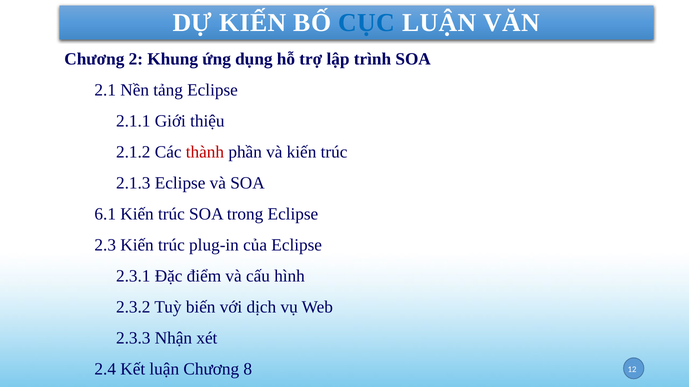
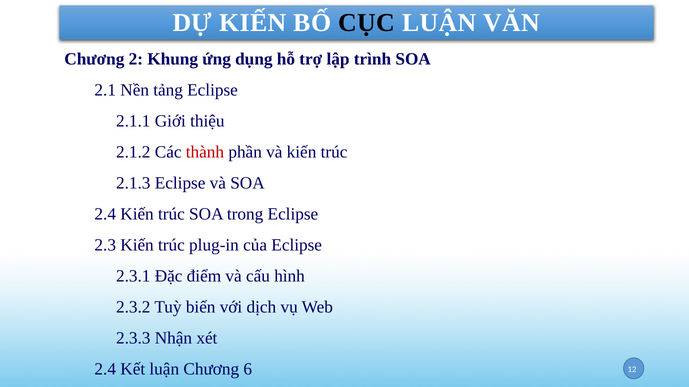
CỤC colour: blue -> black (367, 23)
6.1: 6.1 -> 2.4 (105, 214)
8: 8 -> 6 (248, 369)
